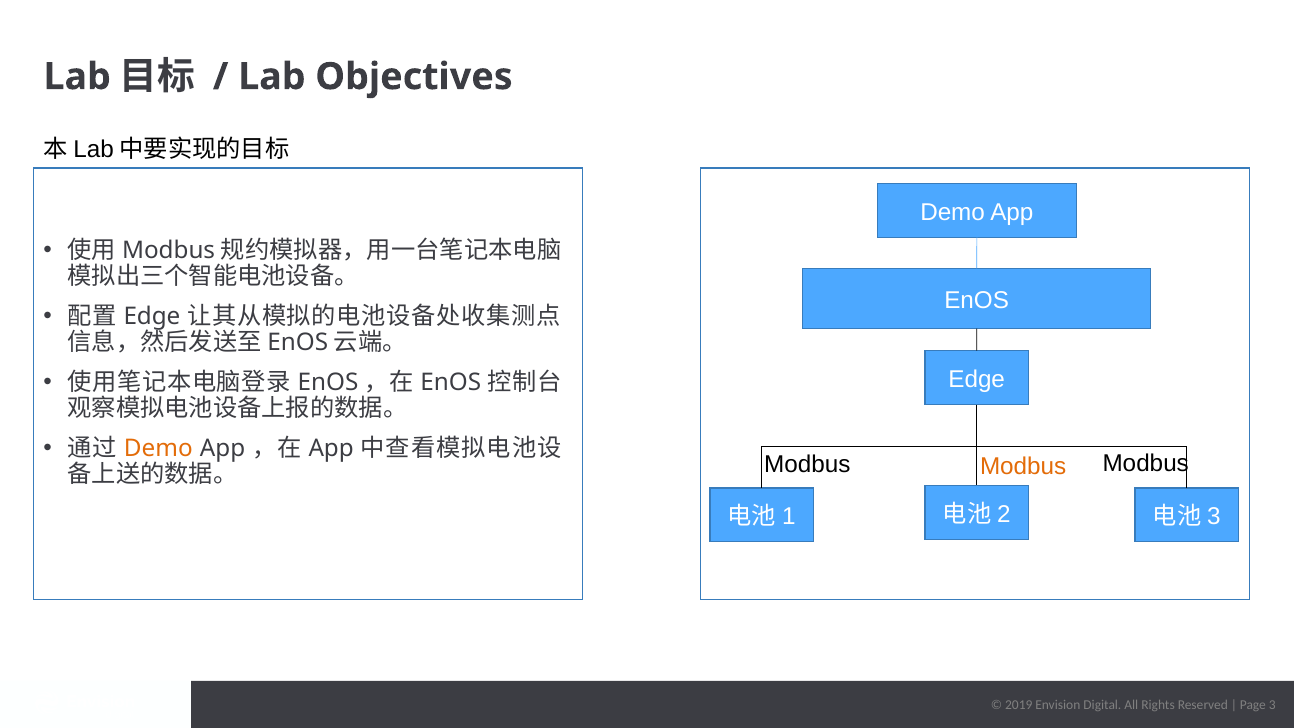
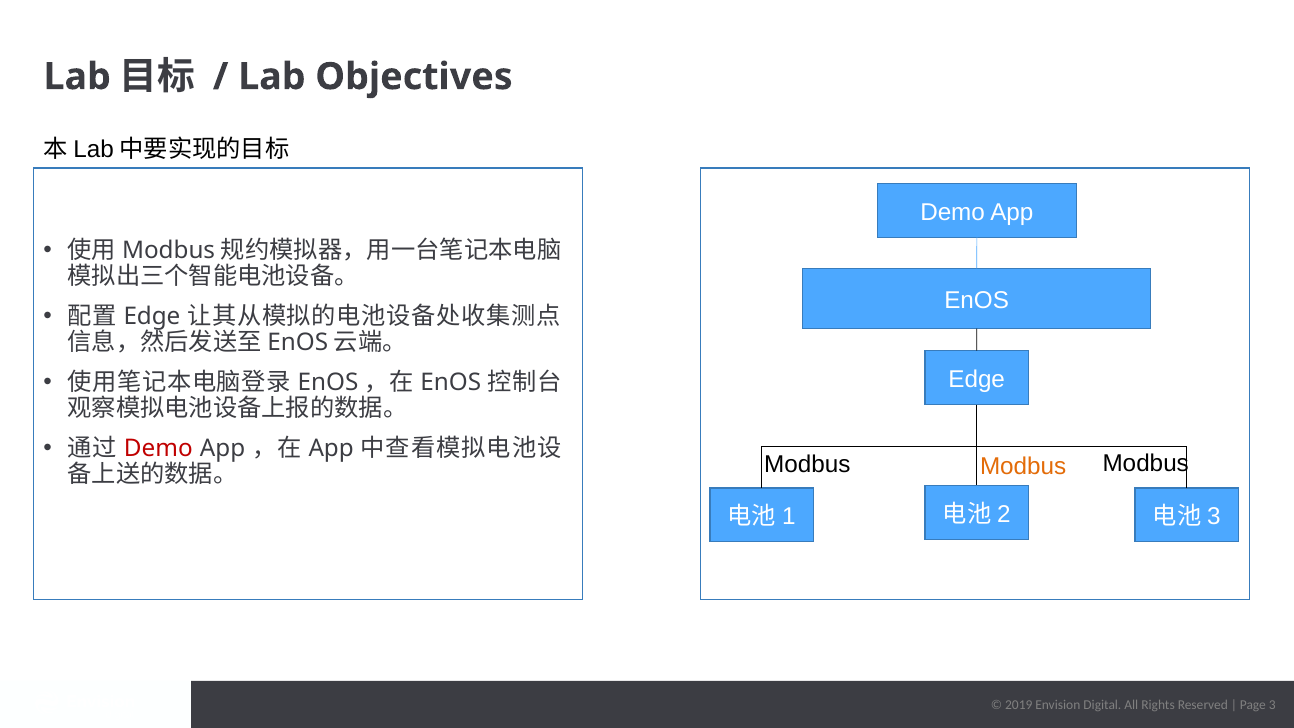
Demo colour: orange -> red (158, 448)
